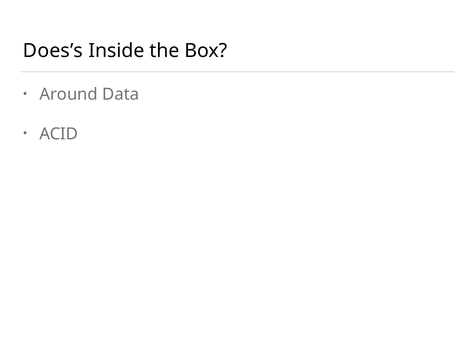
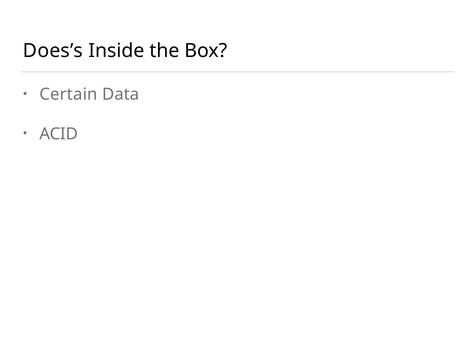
Around: Around -> Certain (69, 94)
